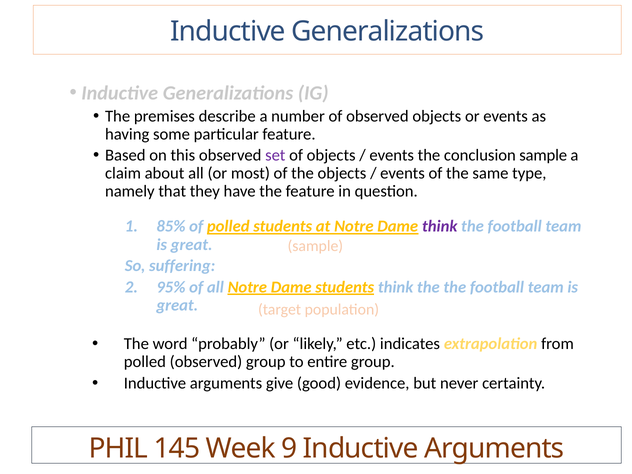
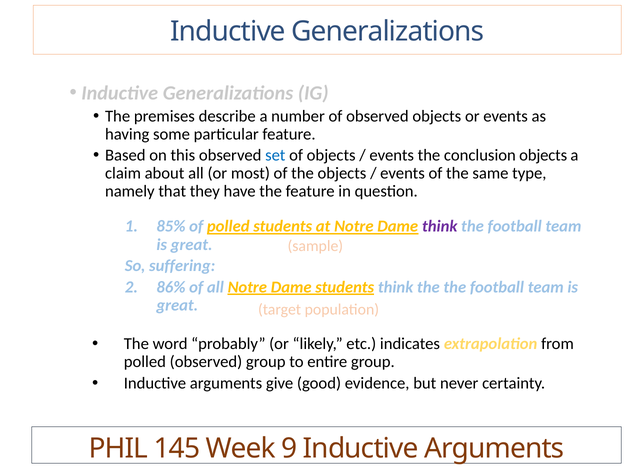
set colour: purple -> blue (275, 155)
conclusion sample: sample -> objects (543, 155)
95%: 95% -> 86% (171, 287)
